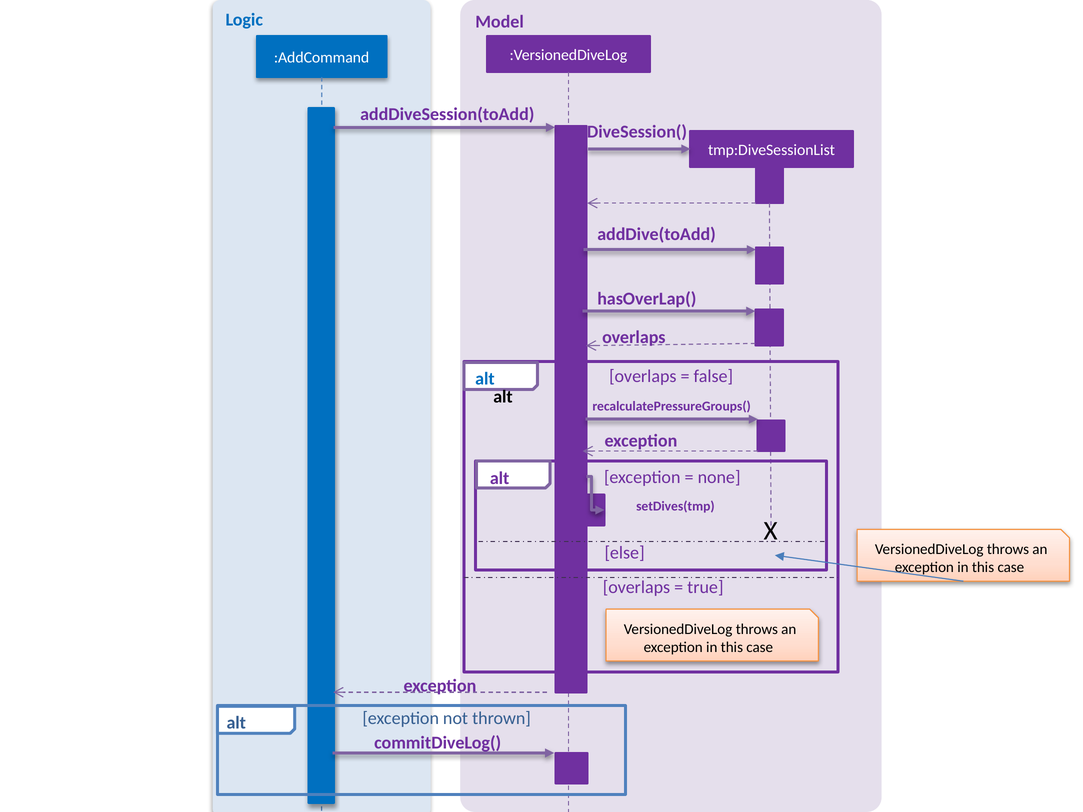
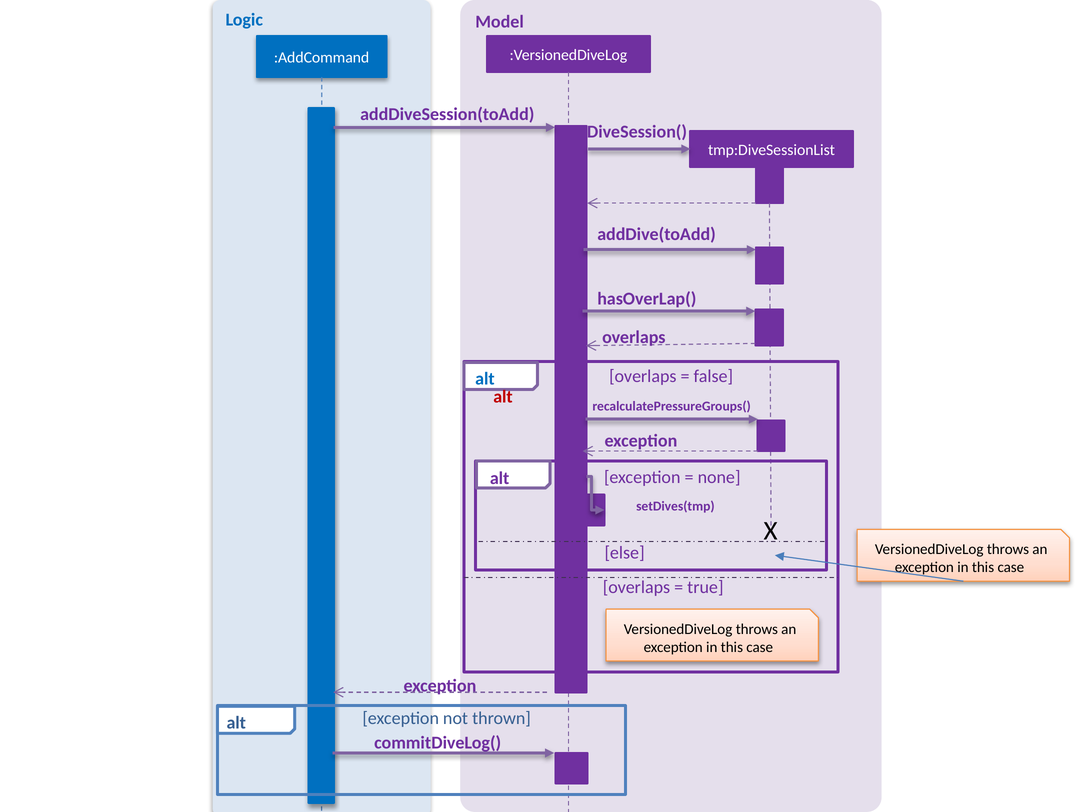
alt colour: black -> red (503, 397)
